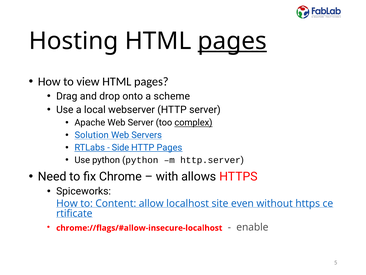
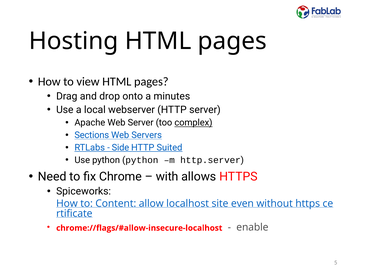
pages underline: present -> none (232, 41)
scheme: scheme -> minutes (172, 96)
Solution: Solution -> Sections (92, 135)
HTTP Pages: Pages -> Suited (169, 147)
